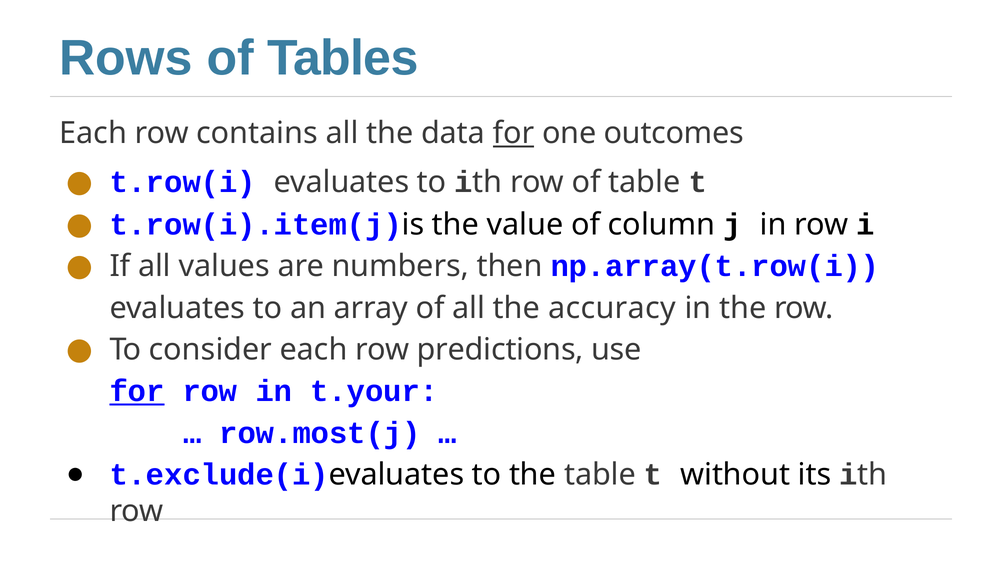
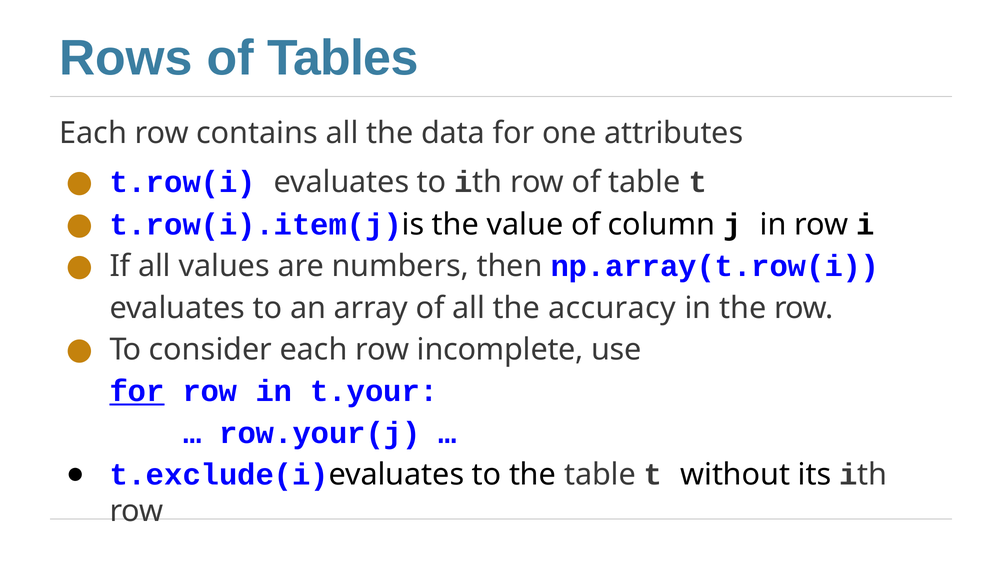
for underline: present -> none (513, 133)
outcomes: outcomes -> attributes (674, 133)
predictions: predictions -> incomplete (500, 350)
row.most(j: row.most(j -> row.your(j (320, 434)
